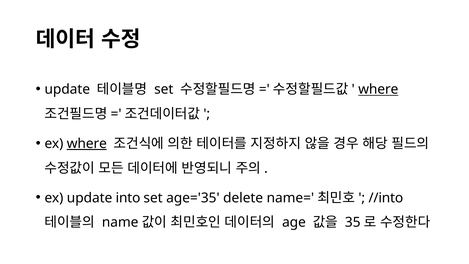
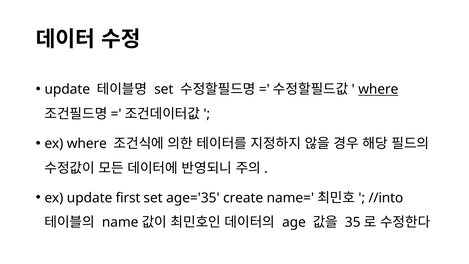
where underline: present -> none (87, 144)
into: into -> first (128, 198)
delete: delete -> create (243, 198)
